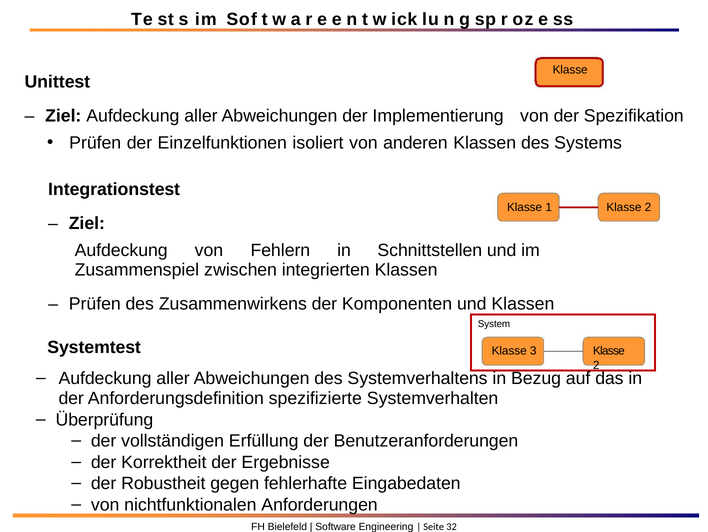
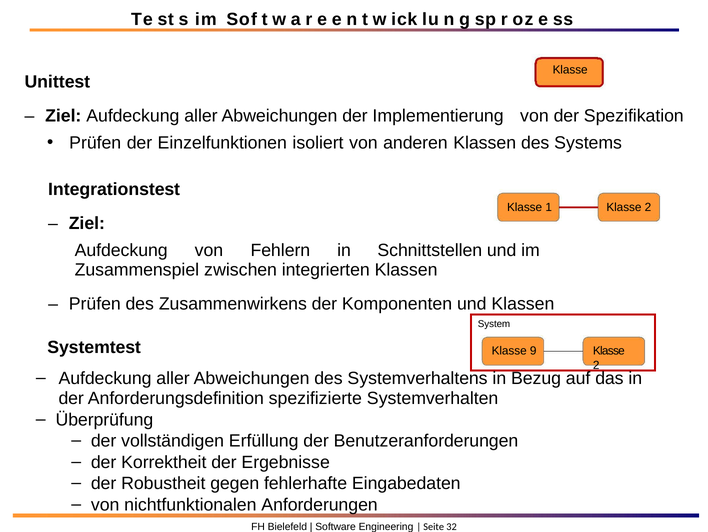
3: 3 -> 9 (533, 351)
